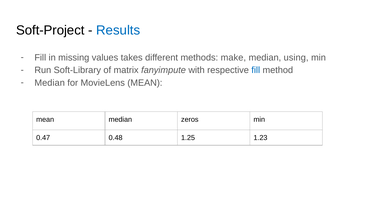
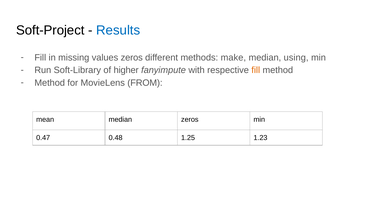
values takes: takes -> zeros (132, 58)
matrix: matrix -> higher (126, 70)
fill colour: blue -> orange (256, 70)
Median: Median -> Method (50, 83)
MovieLens MEAN: MEAN -> FROM (145, 83)
